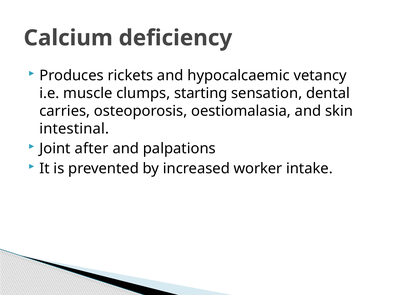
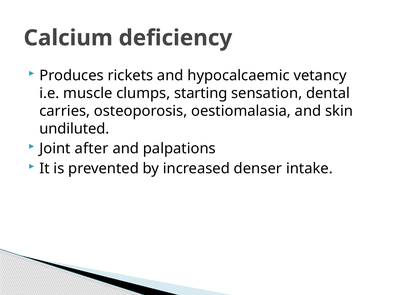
intestinal: intestinal -> undiluted (74, 129)
worker: worker -> denser (258, 169)
